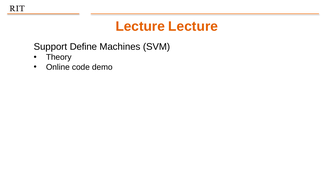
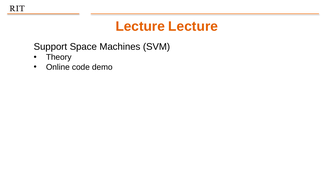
Define: Define -> Space (83, 47)
